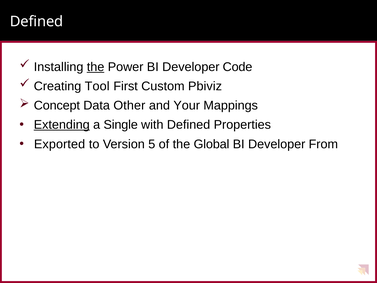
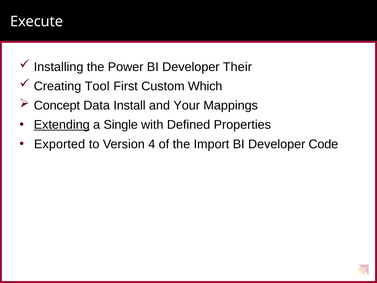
Defined: Defined -> Execute (37, 21)
the underline: present -> none (96, 67)
Code: Code -> Their (237, 67)
Pbiviz: Pbiviz -> Which (205, 86)
Other: Other -> Install (129, 105)
5: 5 -> 4 (152, 144)
Global: Global -> Import (211, 144)
From: From -> Code (323, 144)
